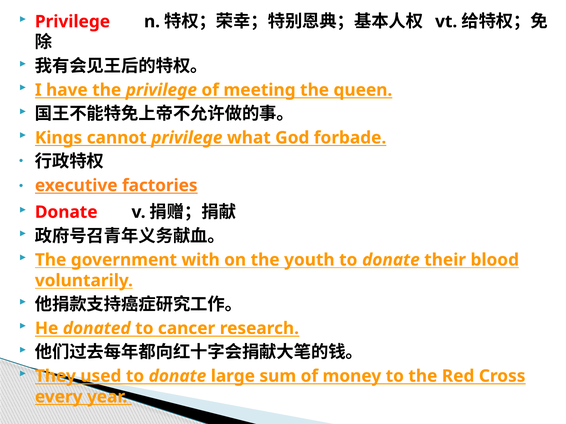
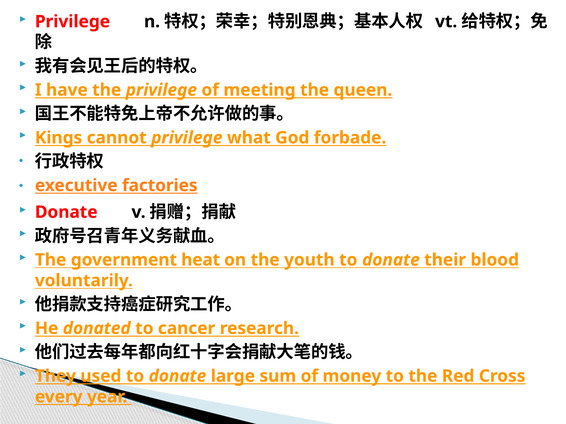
with: with -> heat (201, 260)
